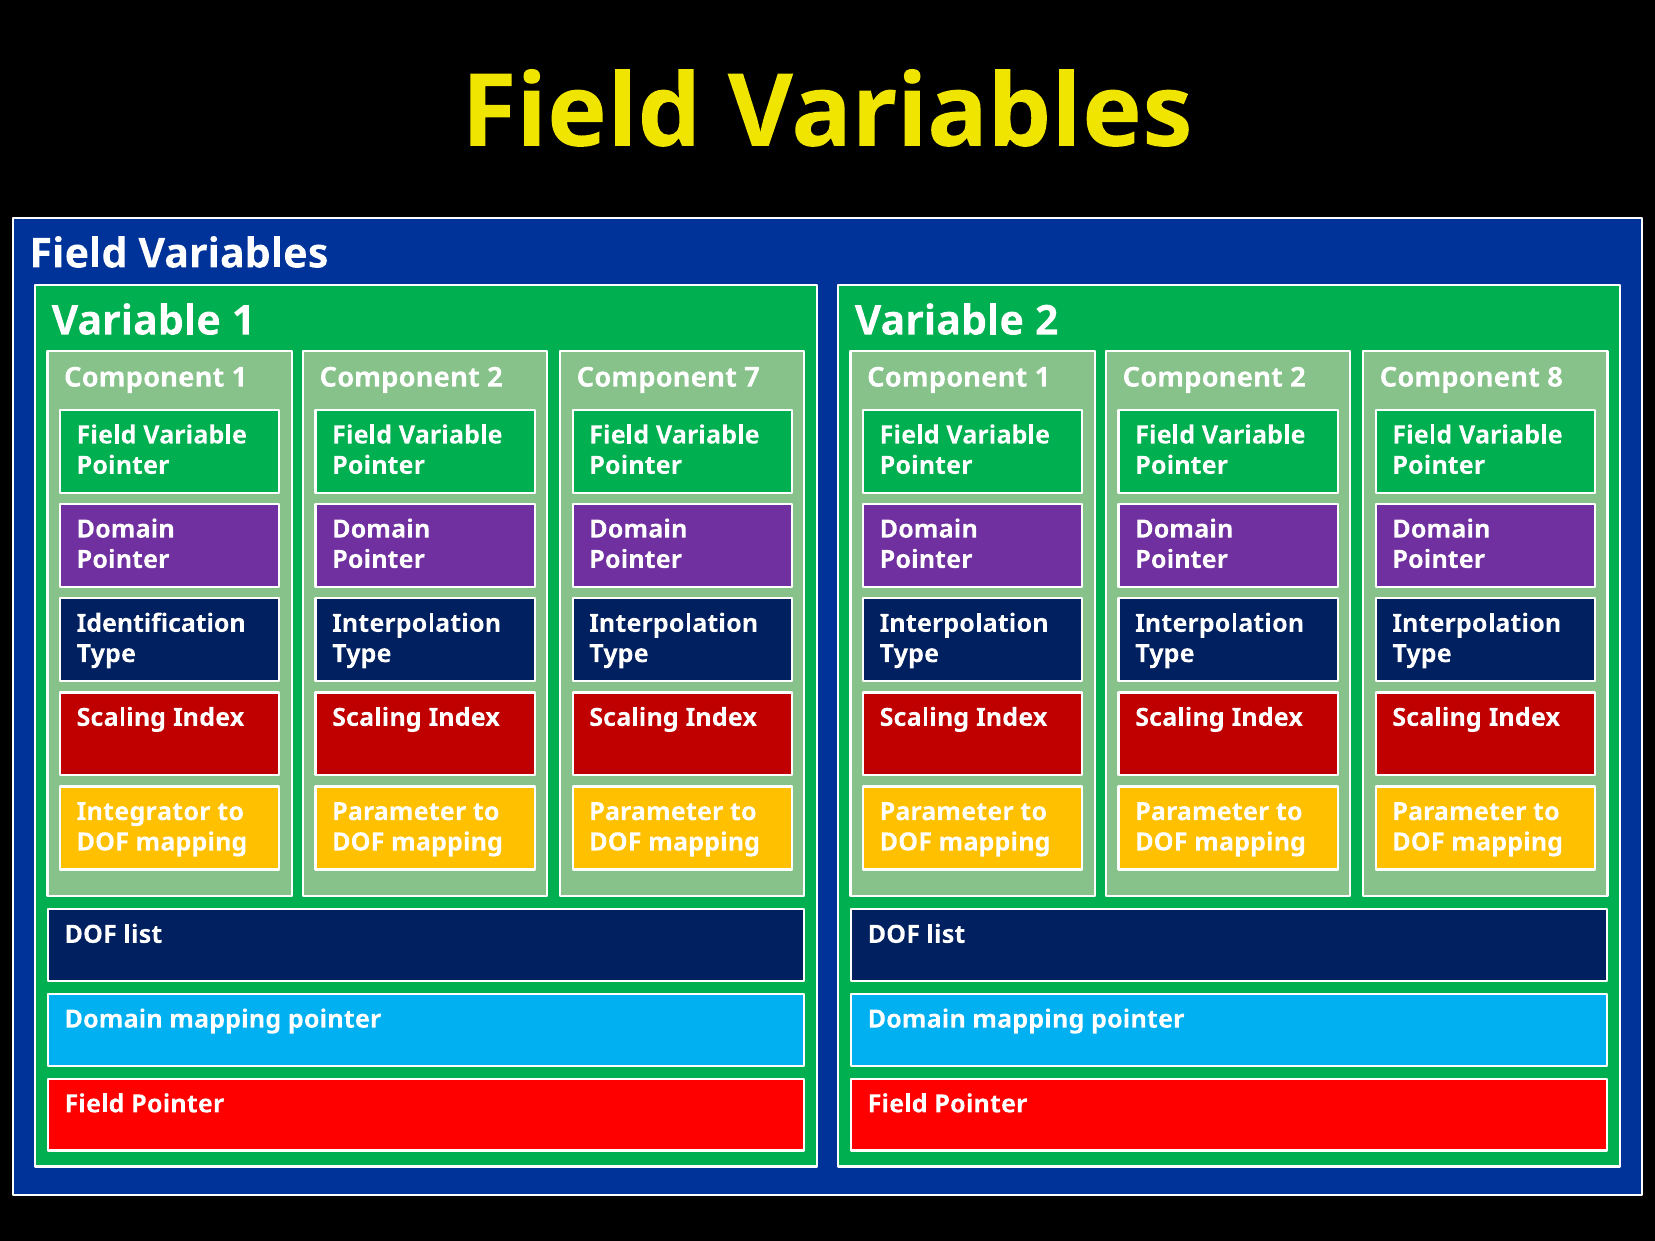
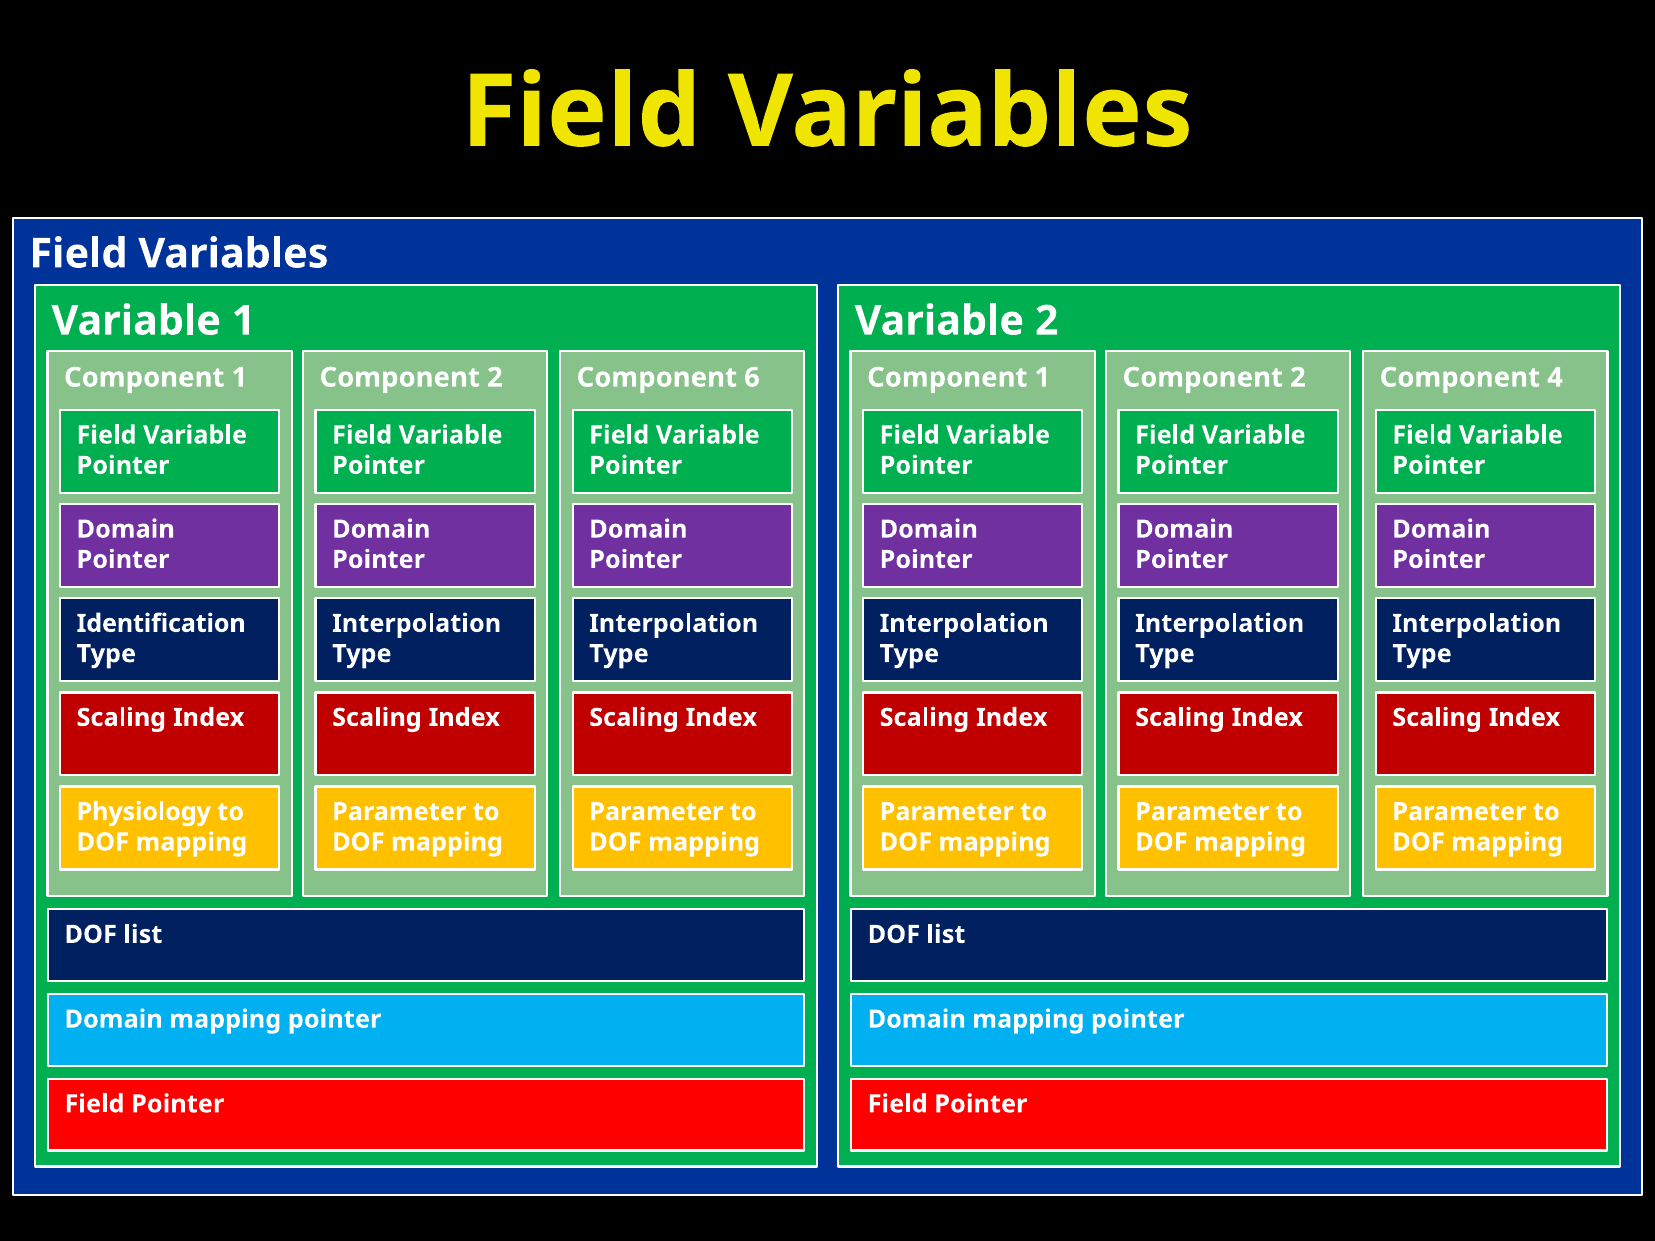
7: 7 -> 6 (752, 378)
8: 8 -> 4 (1555, 378)
Integrator: Integrator -> Physiology (144, 812)
